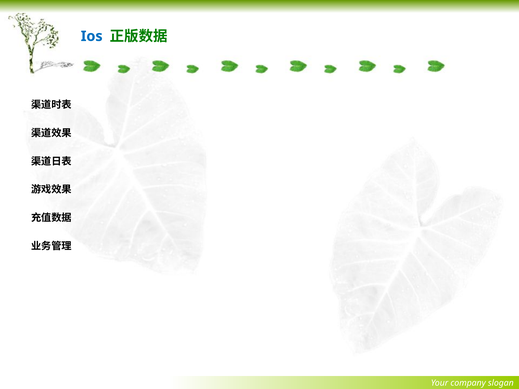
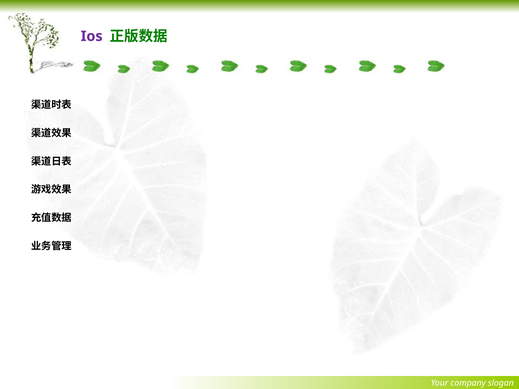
Ios colour: blue -> purple (92, 36)
